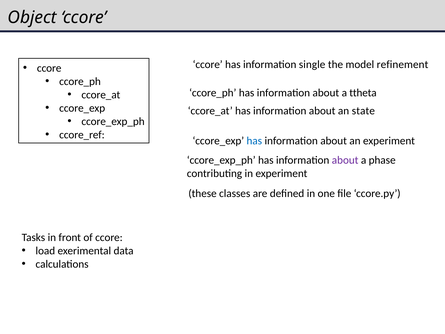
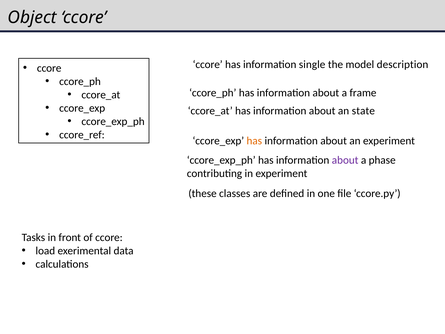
refinement: refinement -> description (403, 65)
ttheta: ttheta -> frame (363, 93)
has colour: blue -> orange (254, 141)
